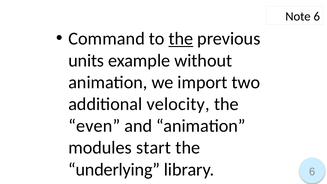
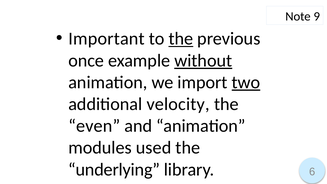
Note 6: 6 -> 9 (317, 16)
Command: Command -> Important (107, 39)
units: units -> once (86, 61)
without underline: none -> present (203, 61)
two underline: none -> present (246, 82)
start: start -> used (154, 148)
